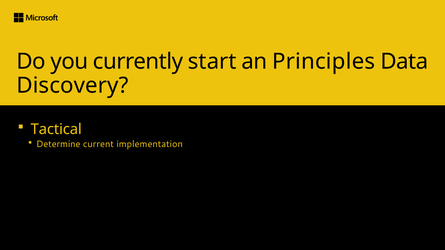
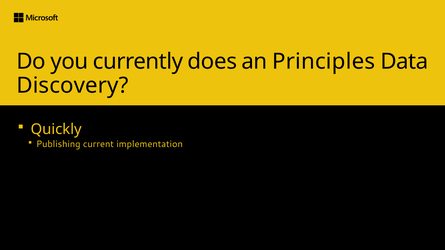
start: start -> does (212, 62)
Tactical: Tactical -> Quickly (56, 129)
Determine: Determine -> Publishing (58, 144)
